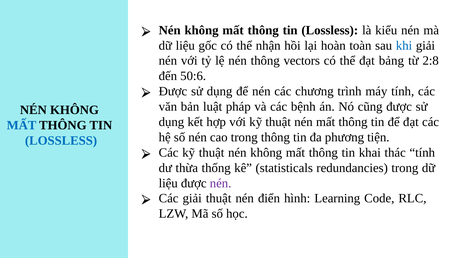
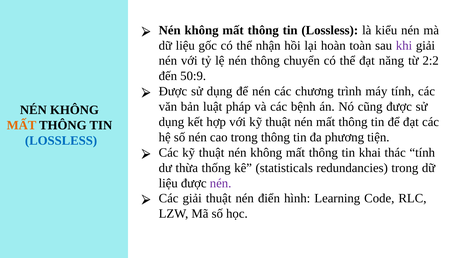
khi colour: blue -> purple (404, 45)
vectors: vectors -> chuyển (302, 61)
bảng: bảng -> năng (391, 61)
2:8: 2:8 -> 2:2 (431, 61)
50:6: 50:6 -> 50:9 (193, 76)
MẤT colour: blue -> orange (22, 125)
